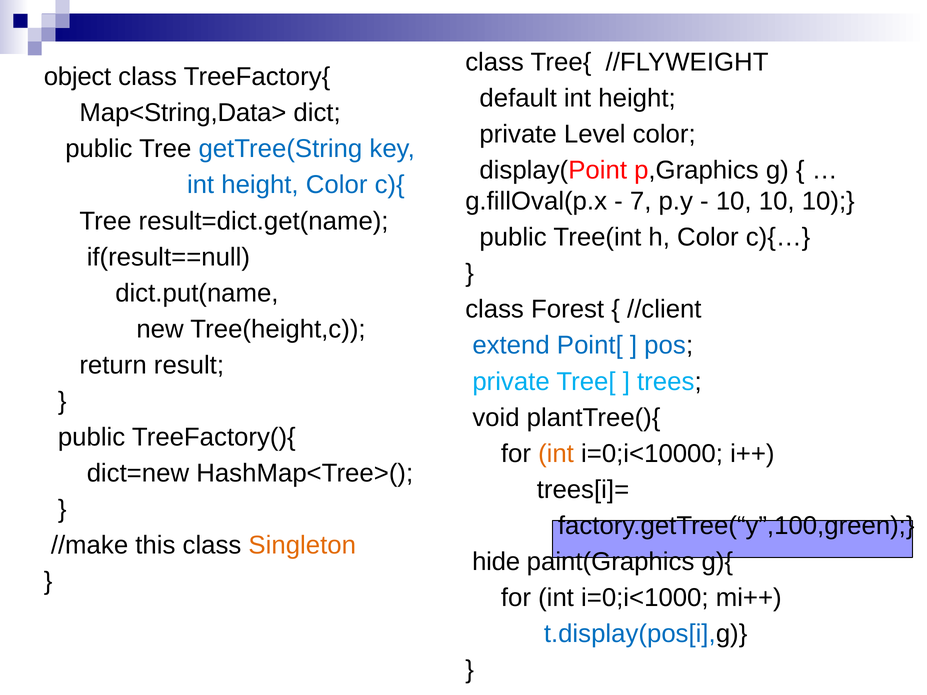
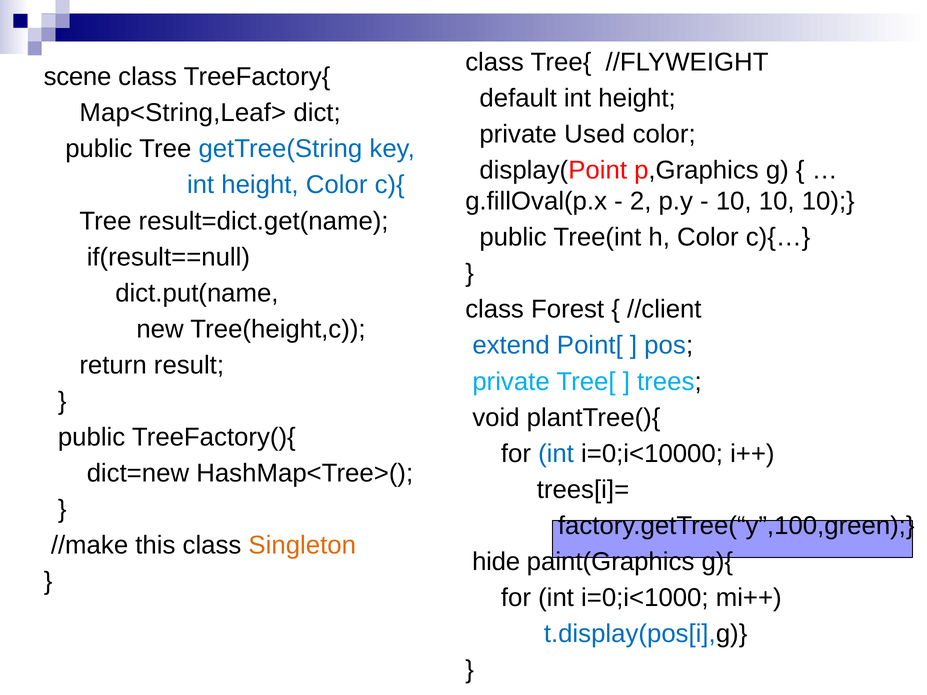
object: object -> scene (78, 77)
Map<String,Data>: Map<String,Data> -> Map<String,Leaf> (183, 113)
Level: Level -> Used (595, 134)
7: 7 -> 2 (641, 201)
int colour: orange -> blue (556, 454)
